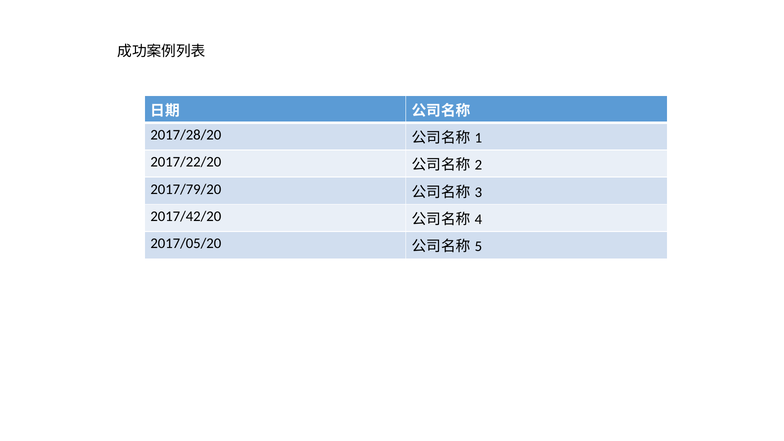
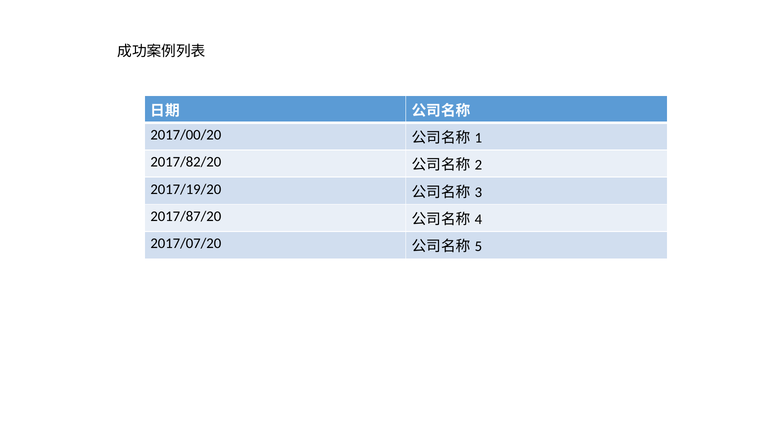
2017/28/20: 2017/28/20 -> 2017/00/20 (186, 135)
2017/22/20: 2017/22/20 -> 2017/82/20 (186, 162)
2017/79/20: 2017/79/20 -> 2017/19/20 (186, 189)
2017/42/20: 2017/42/20 -> 2017/87/20 (186, 216)
2017/05/20: 2017/05/20 -> 2017/07/20 (186, 244)
